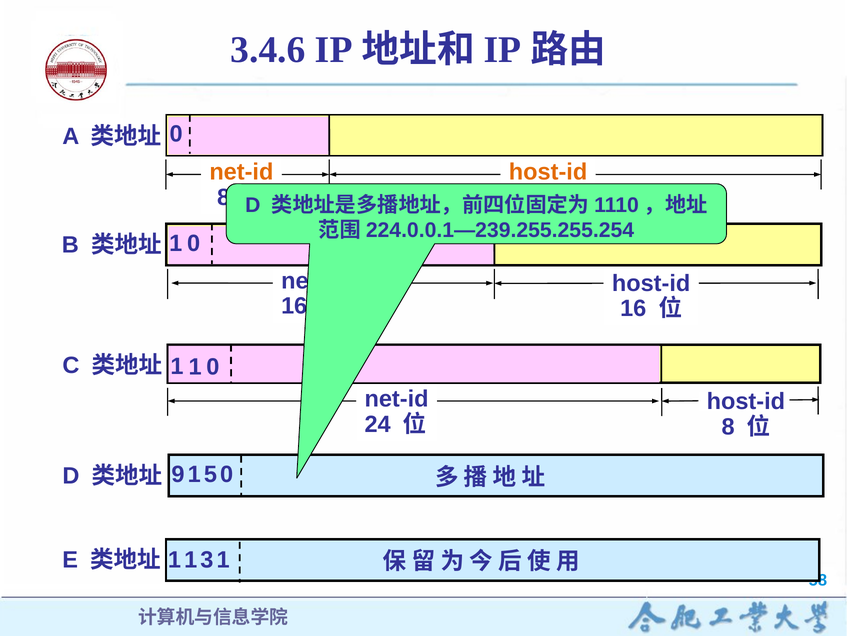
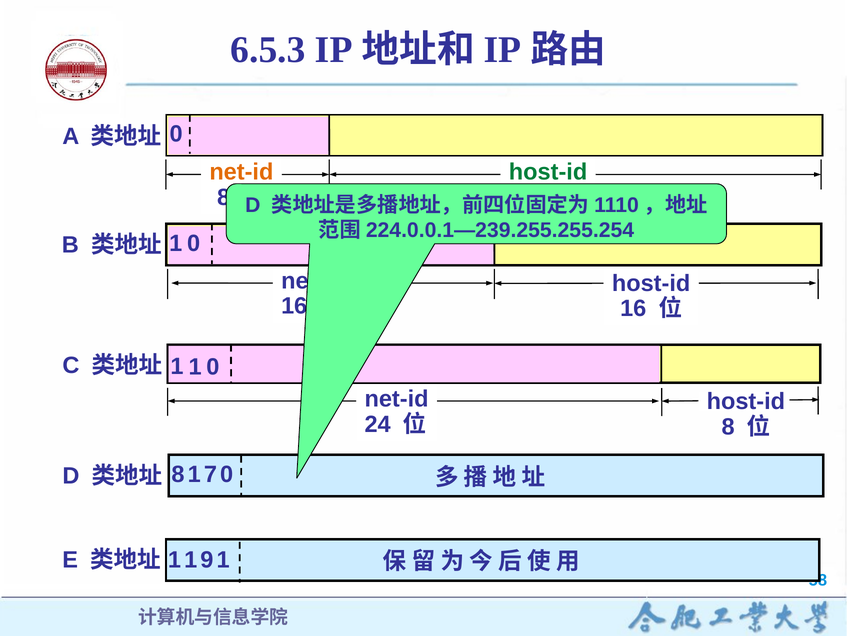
3.4.6: 3.4.6 -> 6.5.3 (268, 50)
host-id colour: orange -> green (548, 172)
9: 9 -> 8 (178, 474)
5: 5 -> 7 (210, 474)
3: 3 -> 9 (207, 559)
